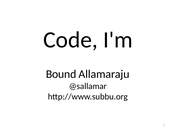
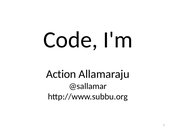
Bound: Bound -> Action (61, 74)
